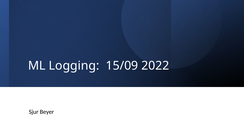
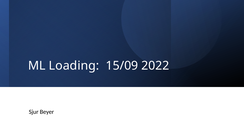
Logging: Logging -> Loading (74, 66)
